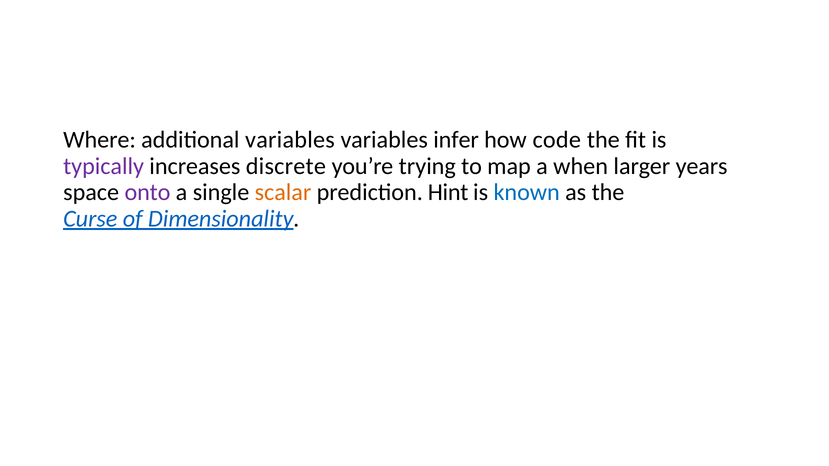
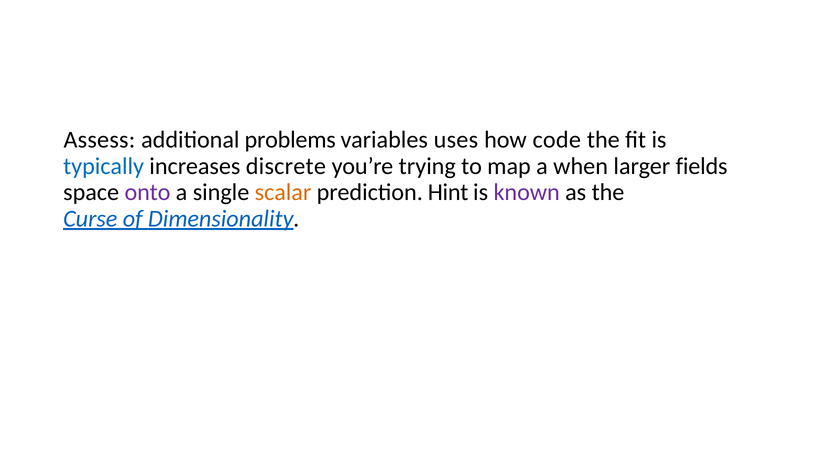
Where: Where -> Assess (99, 140)
additional variables: variables -> problems (290, 140)
infer: infer -> uses (456, 140)
typically colour: purple -> blue (104, 166)
years: years -> fields (702, 166)
known colour: blue -> purple (527, 192)
